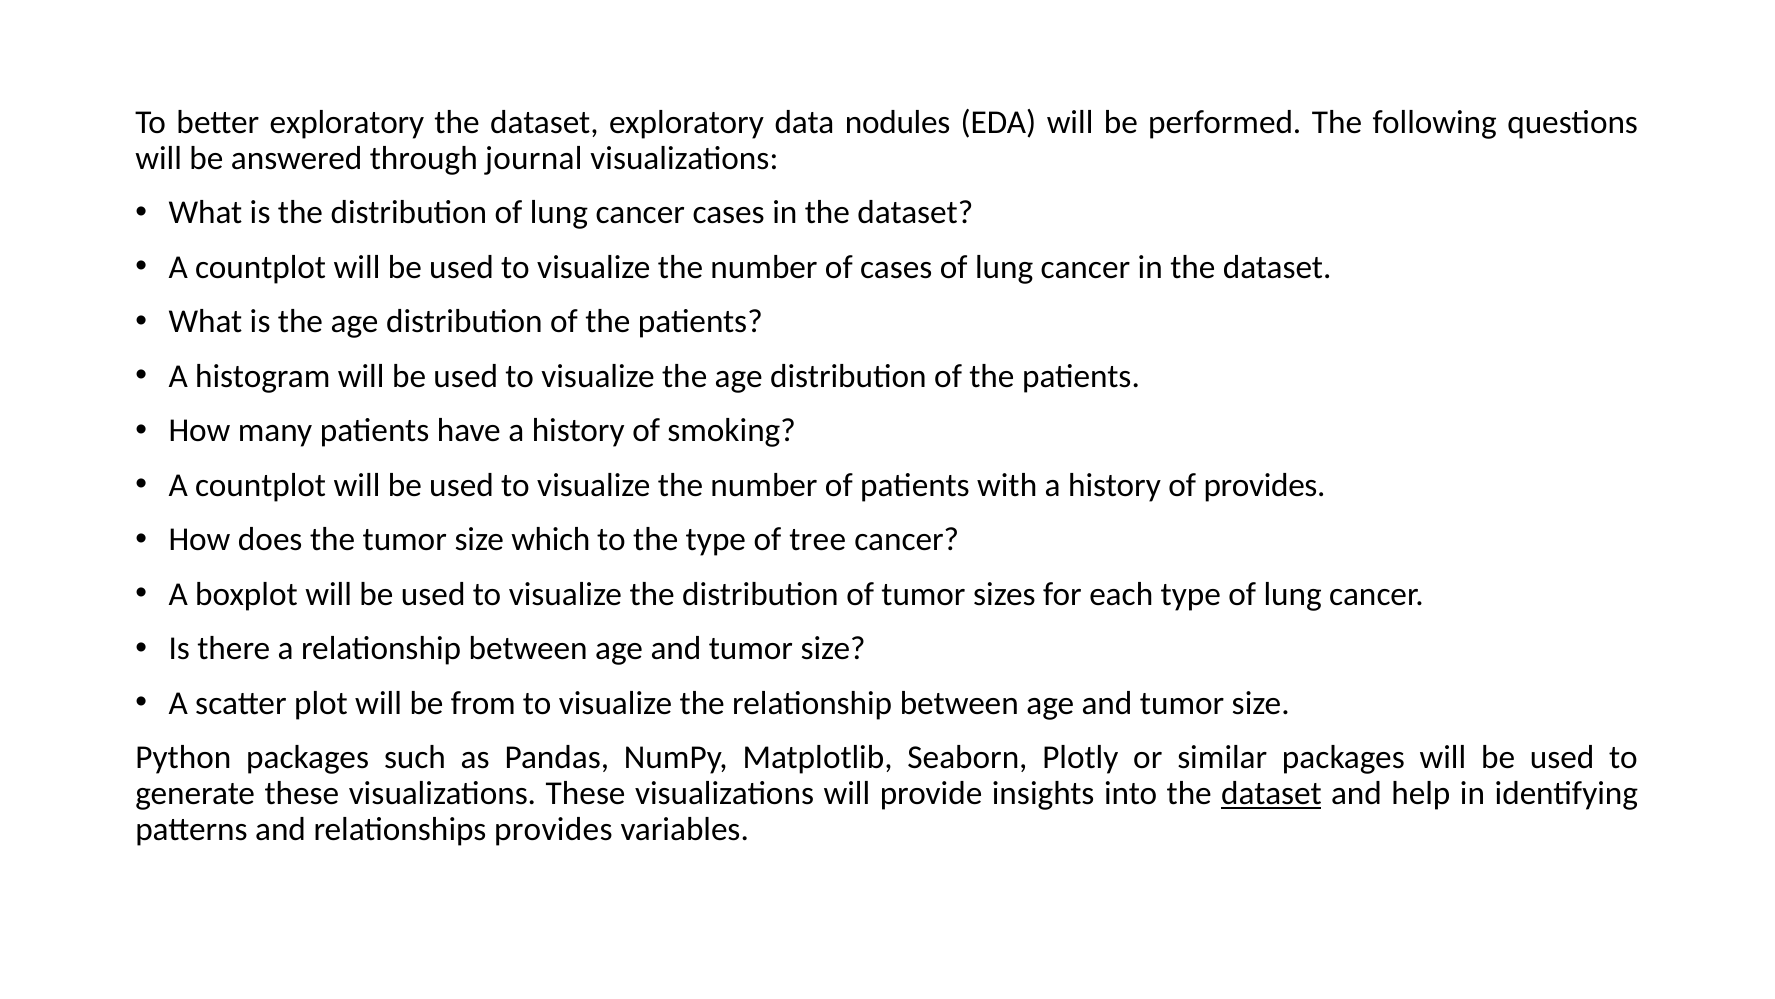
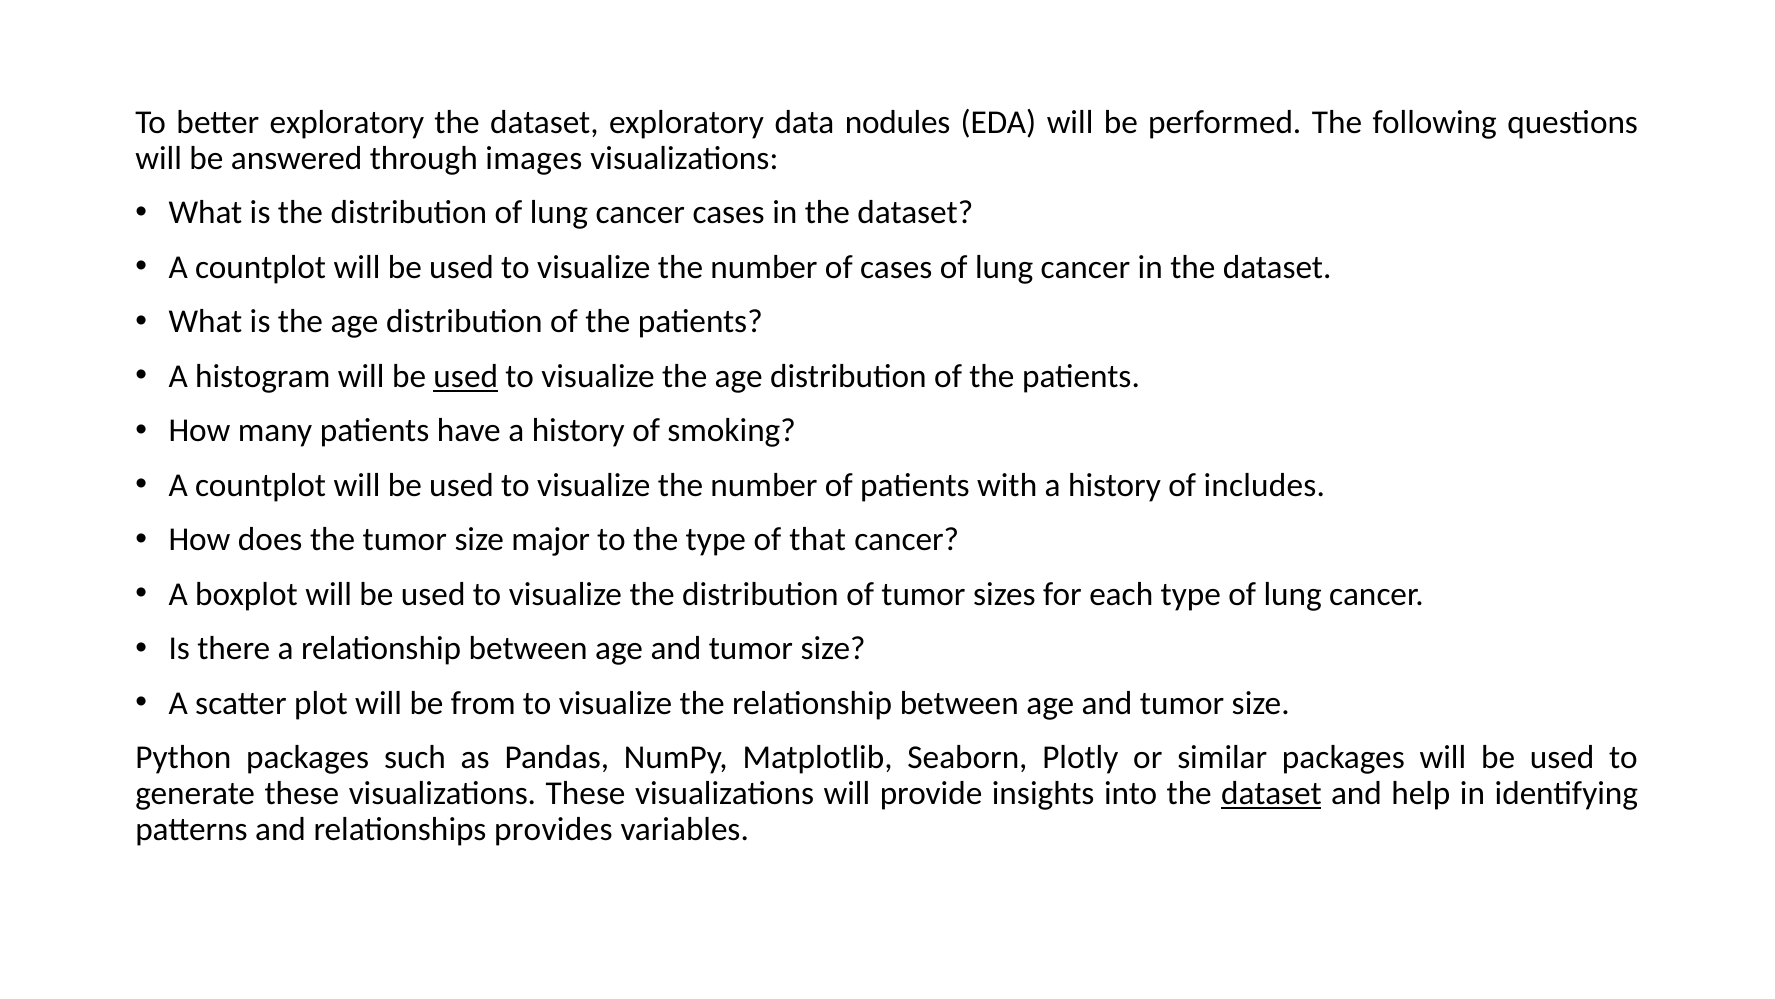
journal: journal -> images (534, 158)
used underline: none -> present (466, 376)
of provides: provides -> includes (1264, 485)
which: which -> major (551, 539)
tree: tree -> that (818, 539)
